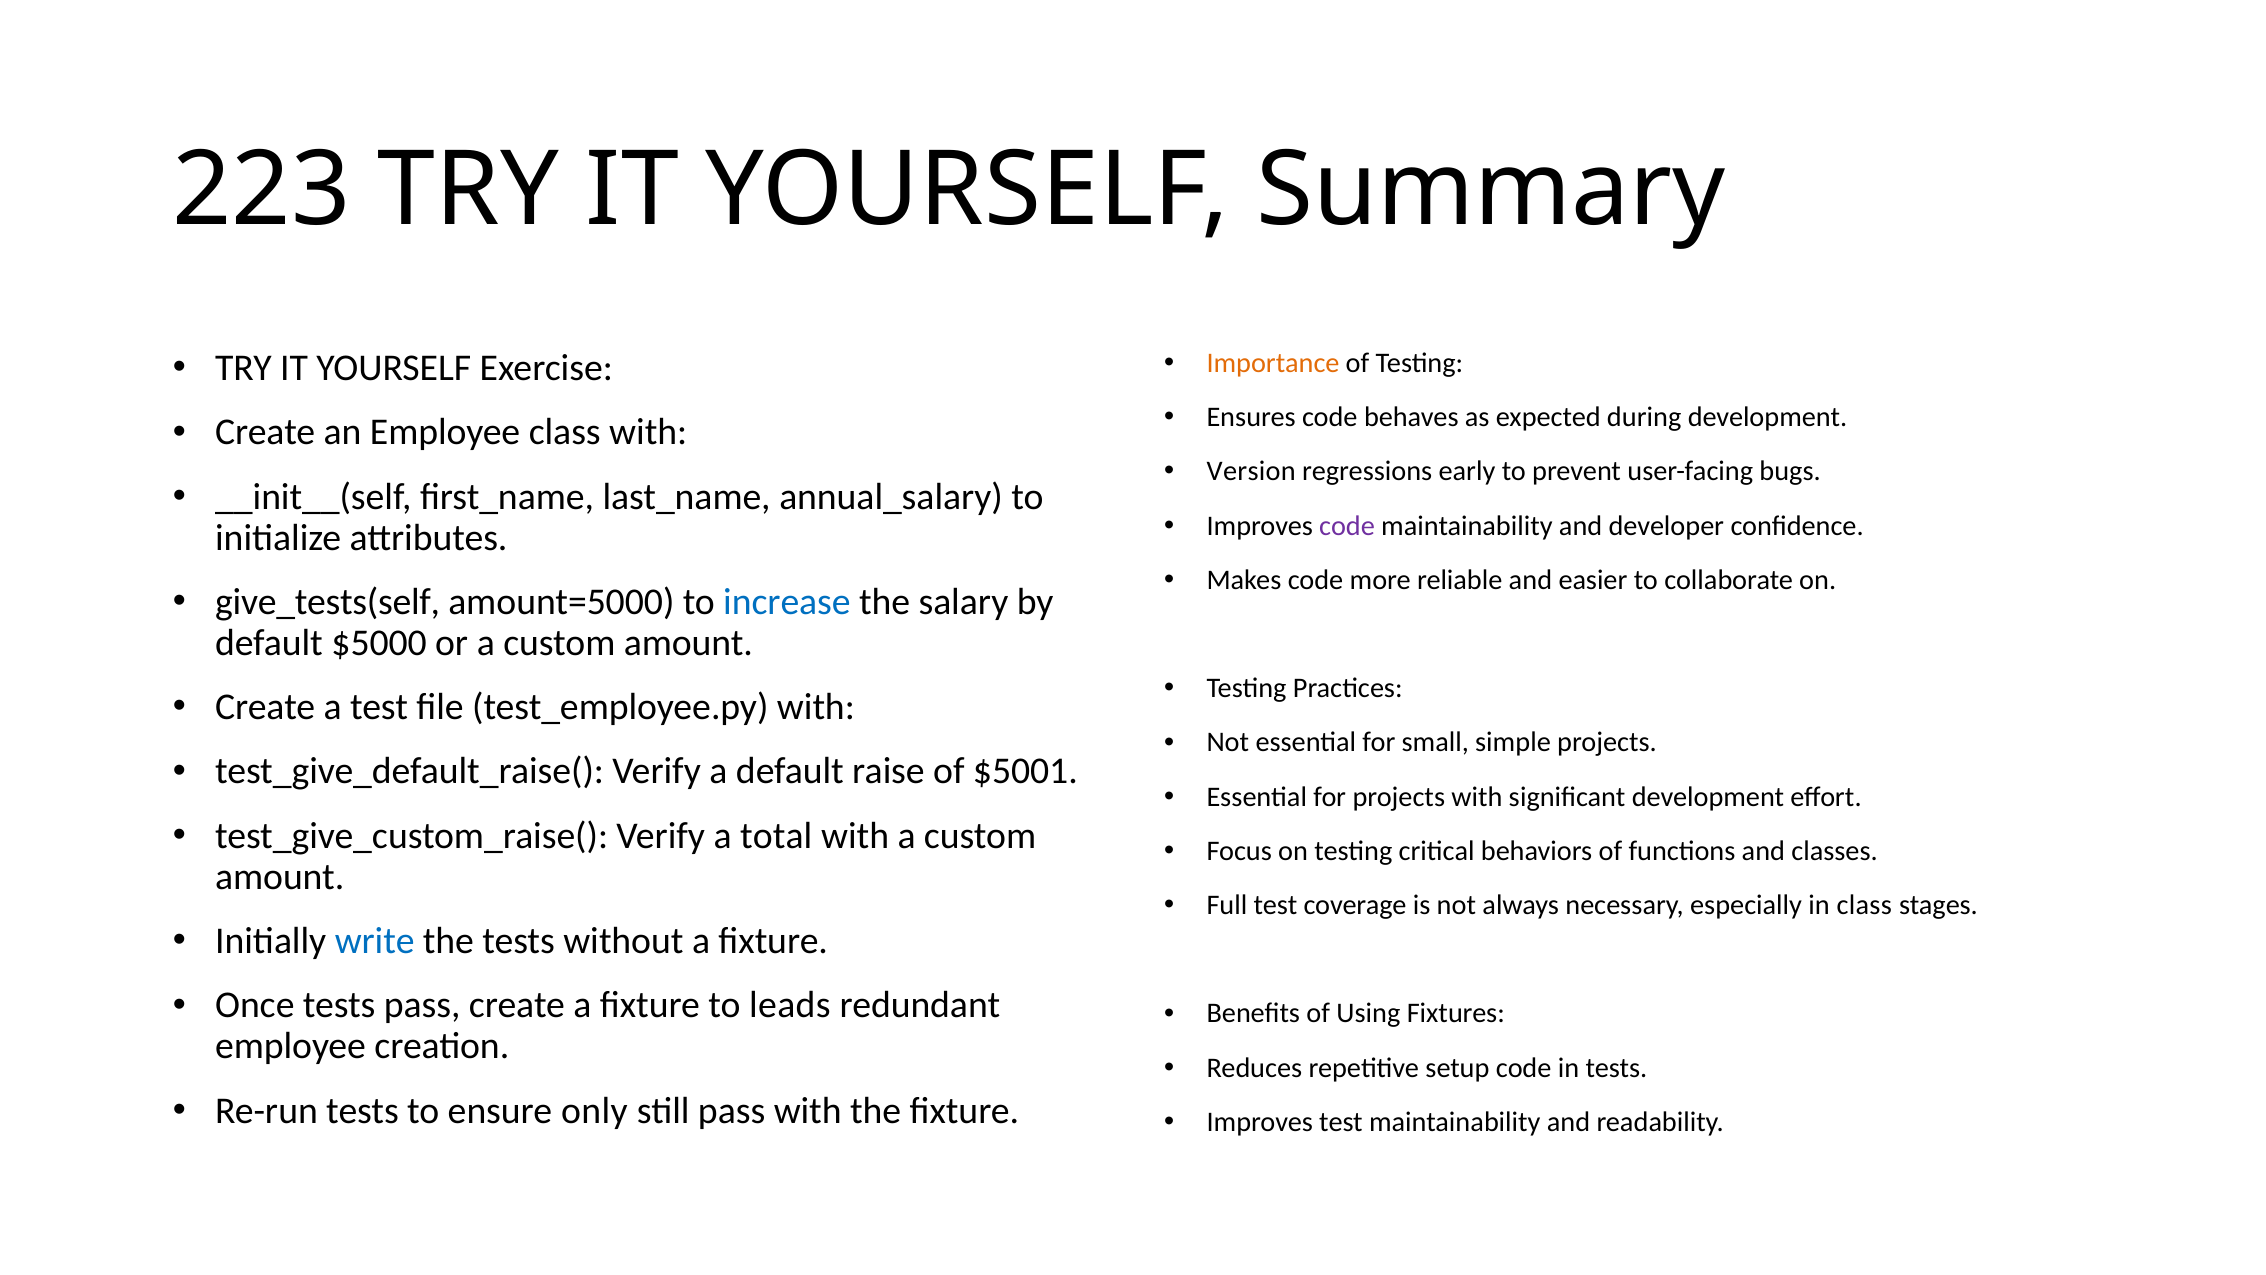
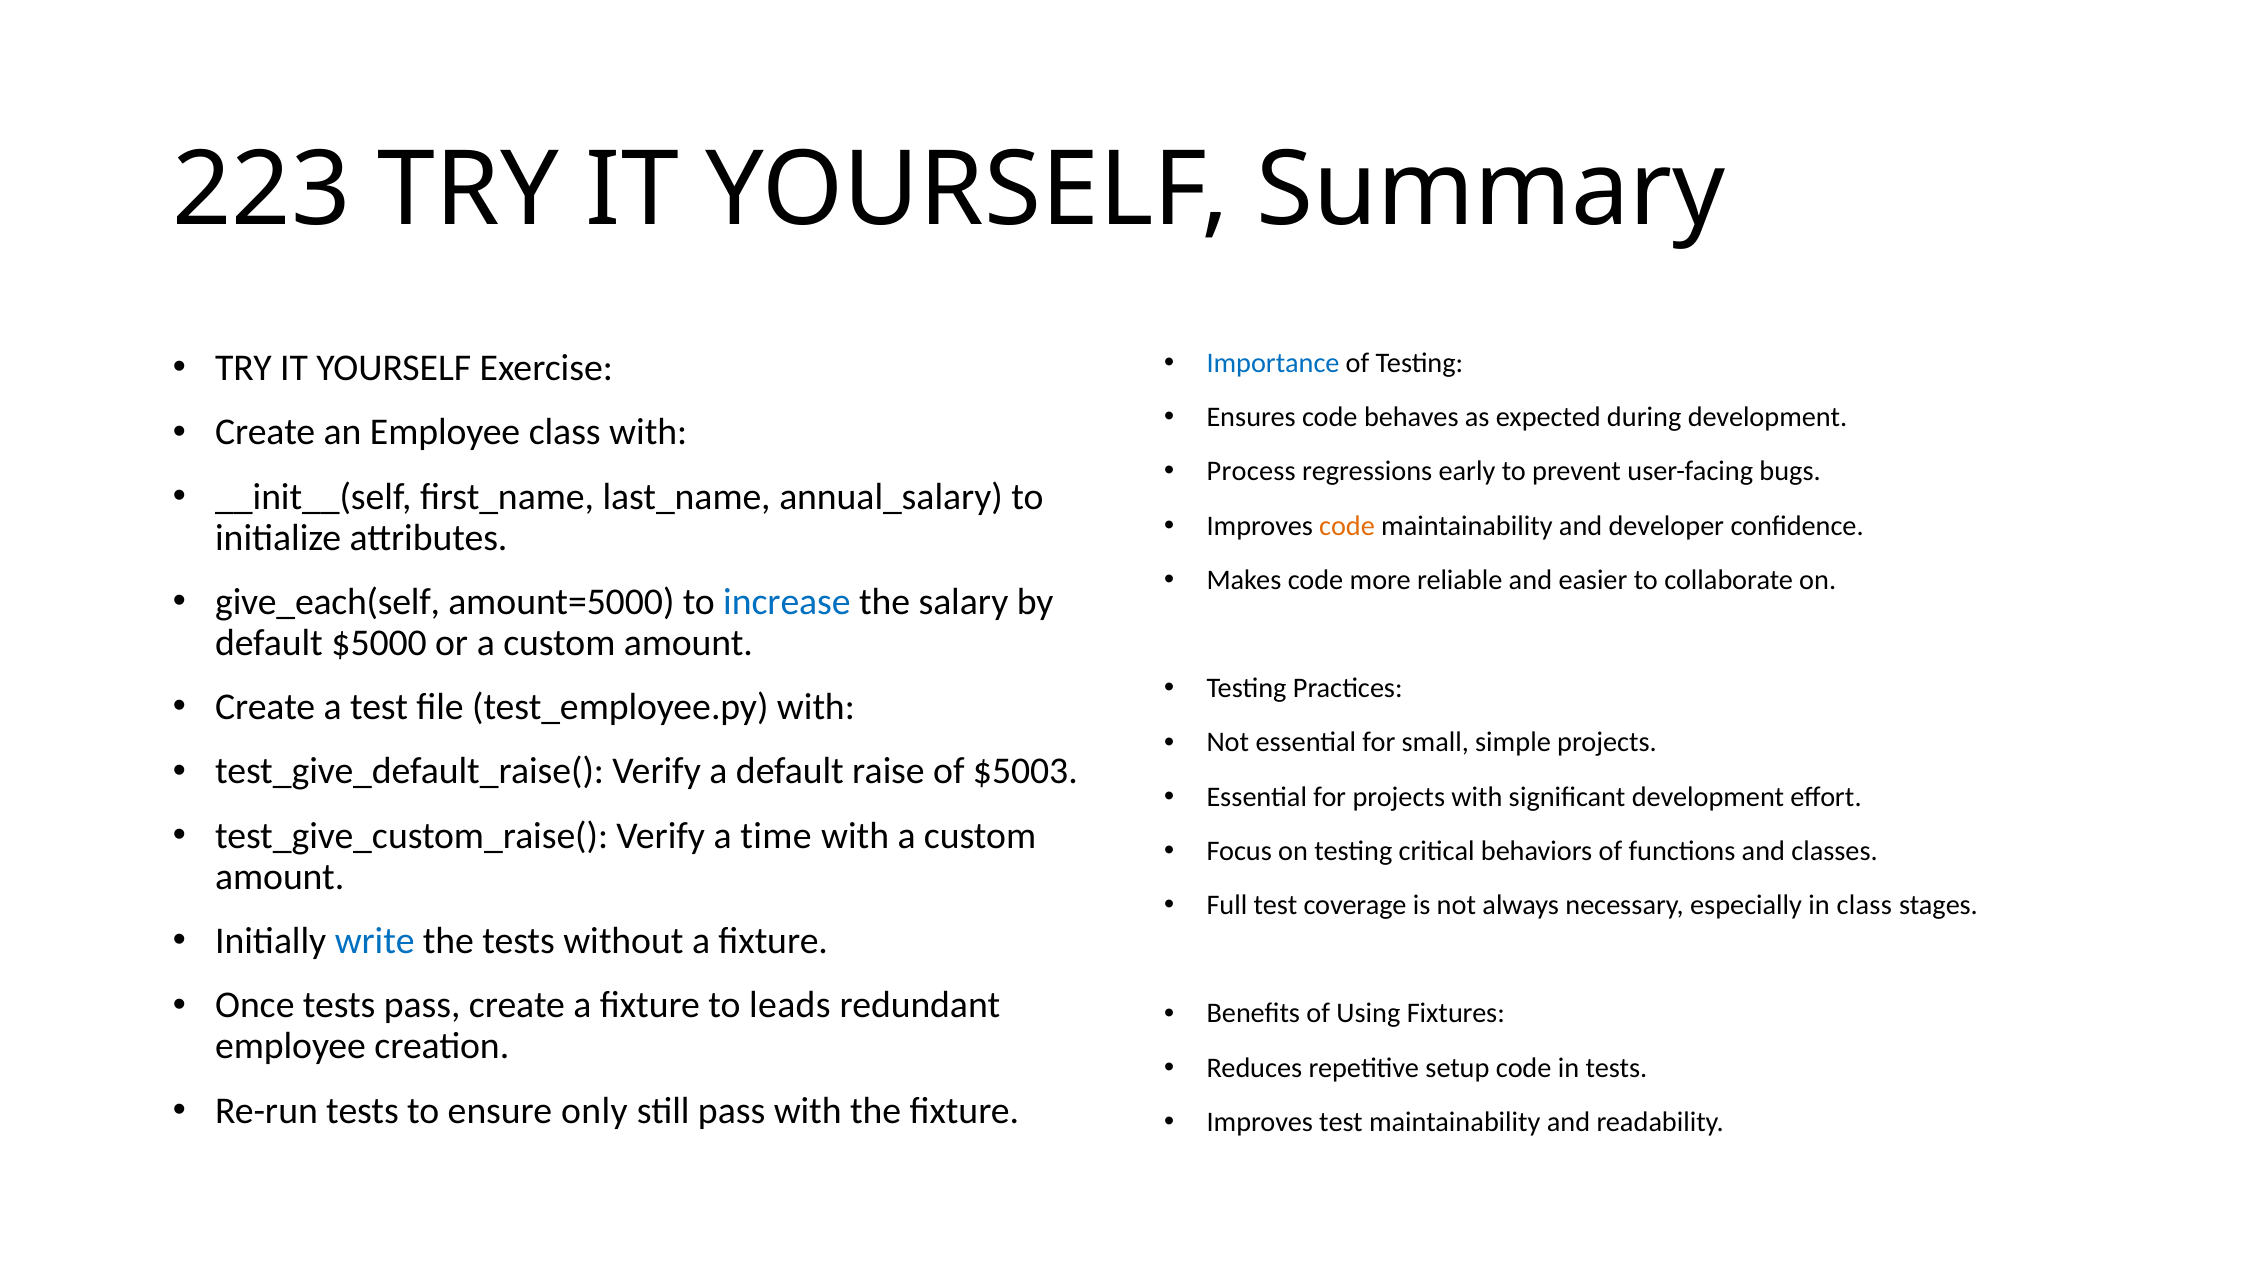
Importance colour: orange -> blue (1273, 363)
Version: Version -> Process (1251, 471)
code colour: purple -> orange (1347, 526)
give_tests(self: give_tests(self -> give_each(self (328, 602)
$5001: $5001 -> $5003 (1025, 771)
total: total -> time (776, 836)
